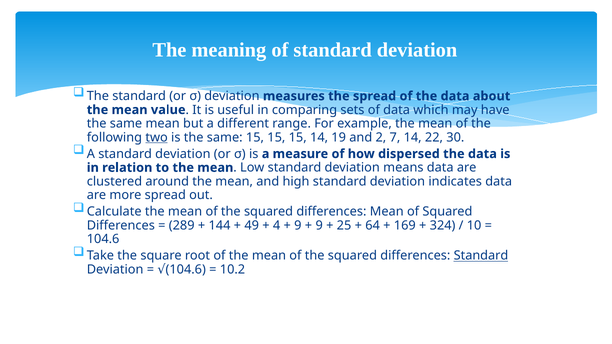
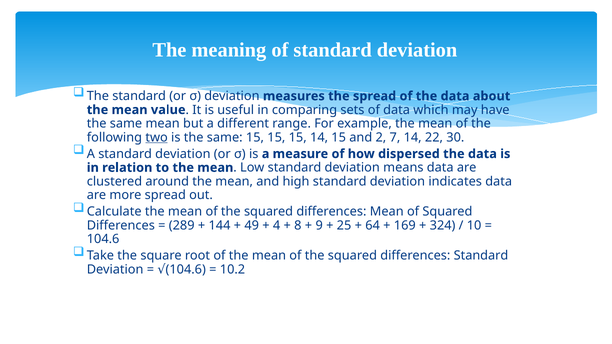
14 19: 19 -> 15 (339, 137)
9: 9 -> 8 (298, 226)
Standard underline: present -> none (481, 256)
